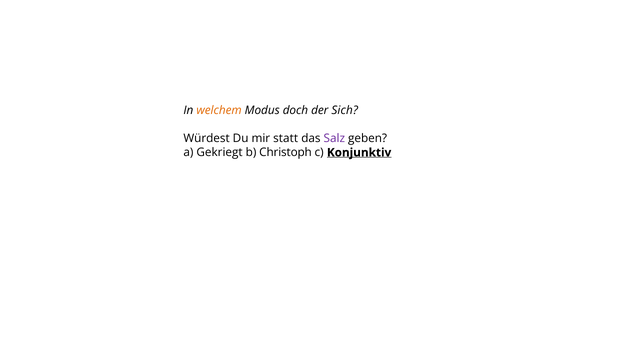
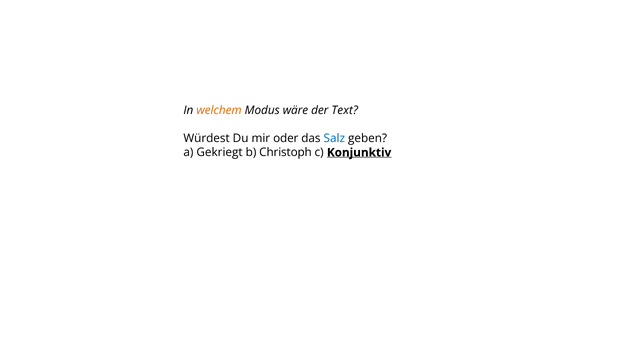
doch: doch -> wäre (295, 110)
Sich: Sich -> Text (345, 110)
statt: statt -> oder (286, 138)
Salz colour: purple -> blue (334, 138)
